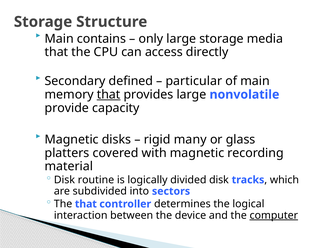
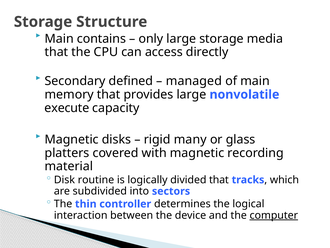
particular: particular -> managed (194, 81)
that underline: present -> none (109, 94)
provide: provide -> execute (67, 108)
divided disk: disk -> that (219, 179)
The that: that -> thin (86, 204)
